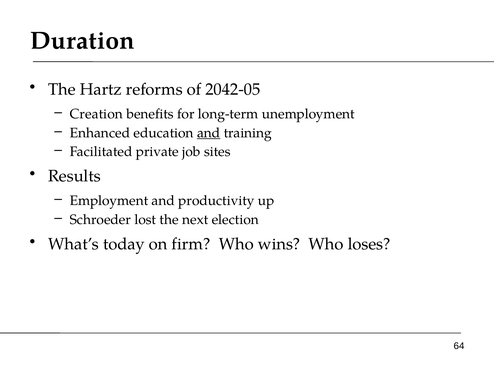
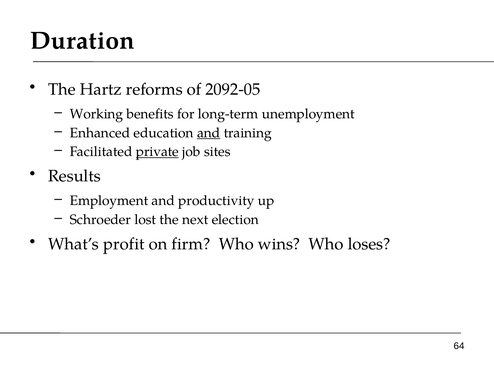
2042-05: 2042-05 -> 2092-05 (233, 89)
Creation: Creation -> Working (96, 114)
private underline: none -> present (157, 152)
today: today -> profit (124, 244)
